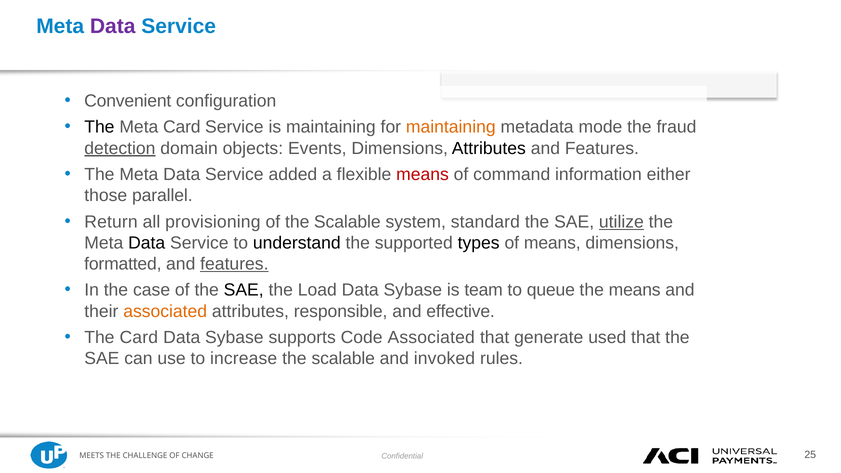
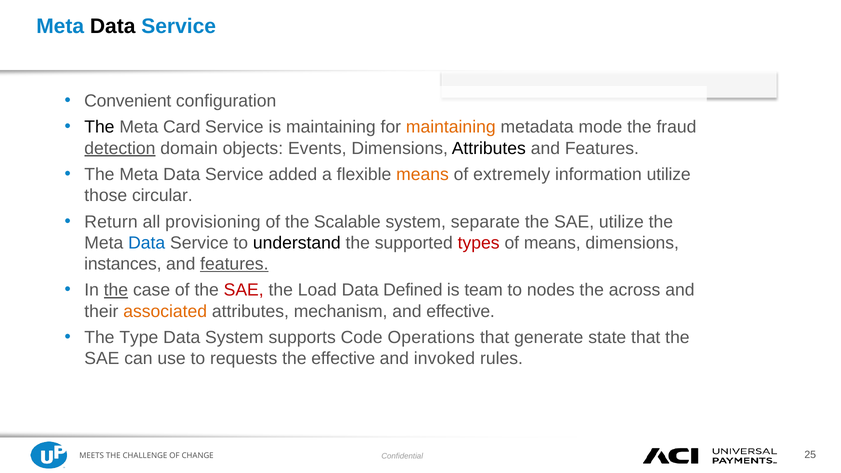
Data colour: purple -> black (113, 26)
means colour: red -> orange (423, 175)
command: command -> extremely (512, 175)
information either: either -> utilize (669, 175)
parallel: parallel -> circular (162, 196)
standard: standard -> separate (485, 222)
utilize underline: present -> none (621, 222)
Data colour: black -> blue (147, 243)
types colour: black -> red (479, 243)
formatted: formatted -> instances (123, 264)
the underline: none -> present (116, 290)
SAE colour: black -> red (244, 290)
Sybase: Sybase -> Defined (413, 290)
queue: queue -> nodes (551, 290)
the means: means -> across (635, 290)
responsible: responsible -> mechanism (341, 311)
The Card: Card -> Type (139, 338)
Sybase: Sybase -> System (234, 338)
Code Associated: Associated -> Operations (431, 338)
used: used -> state (607, 338)
increase: increase -> requests (244, 359)
scalable: scalable -> effective (343, 359)
